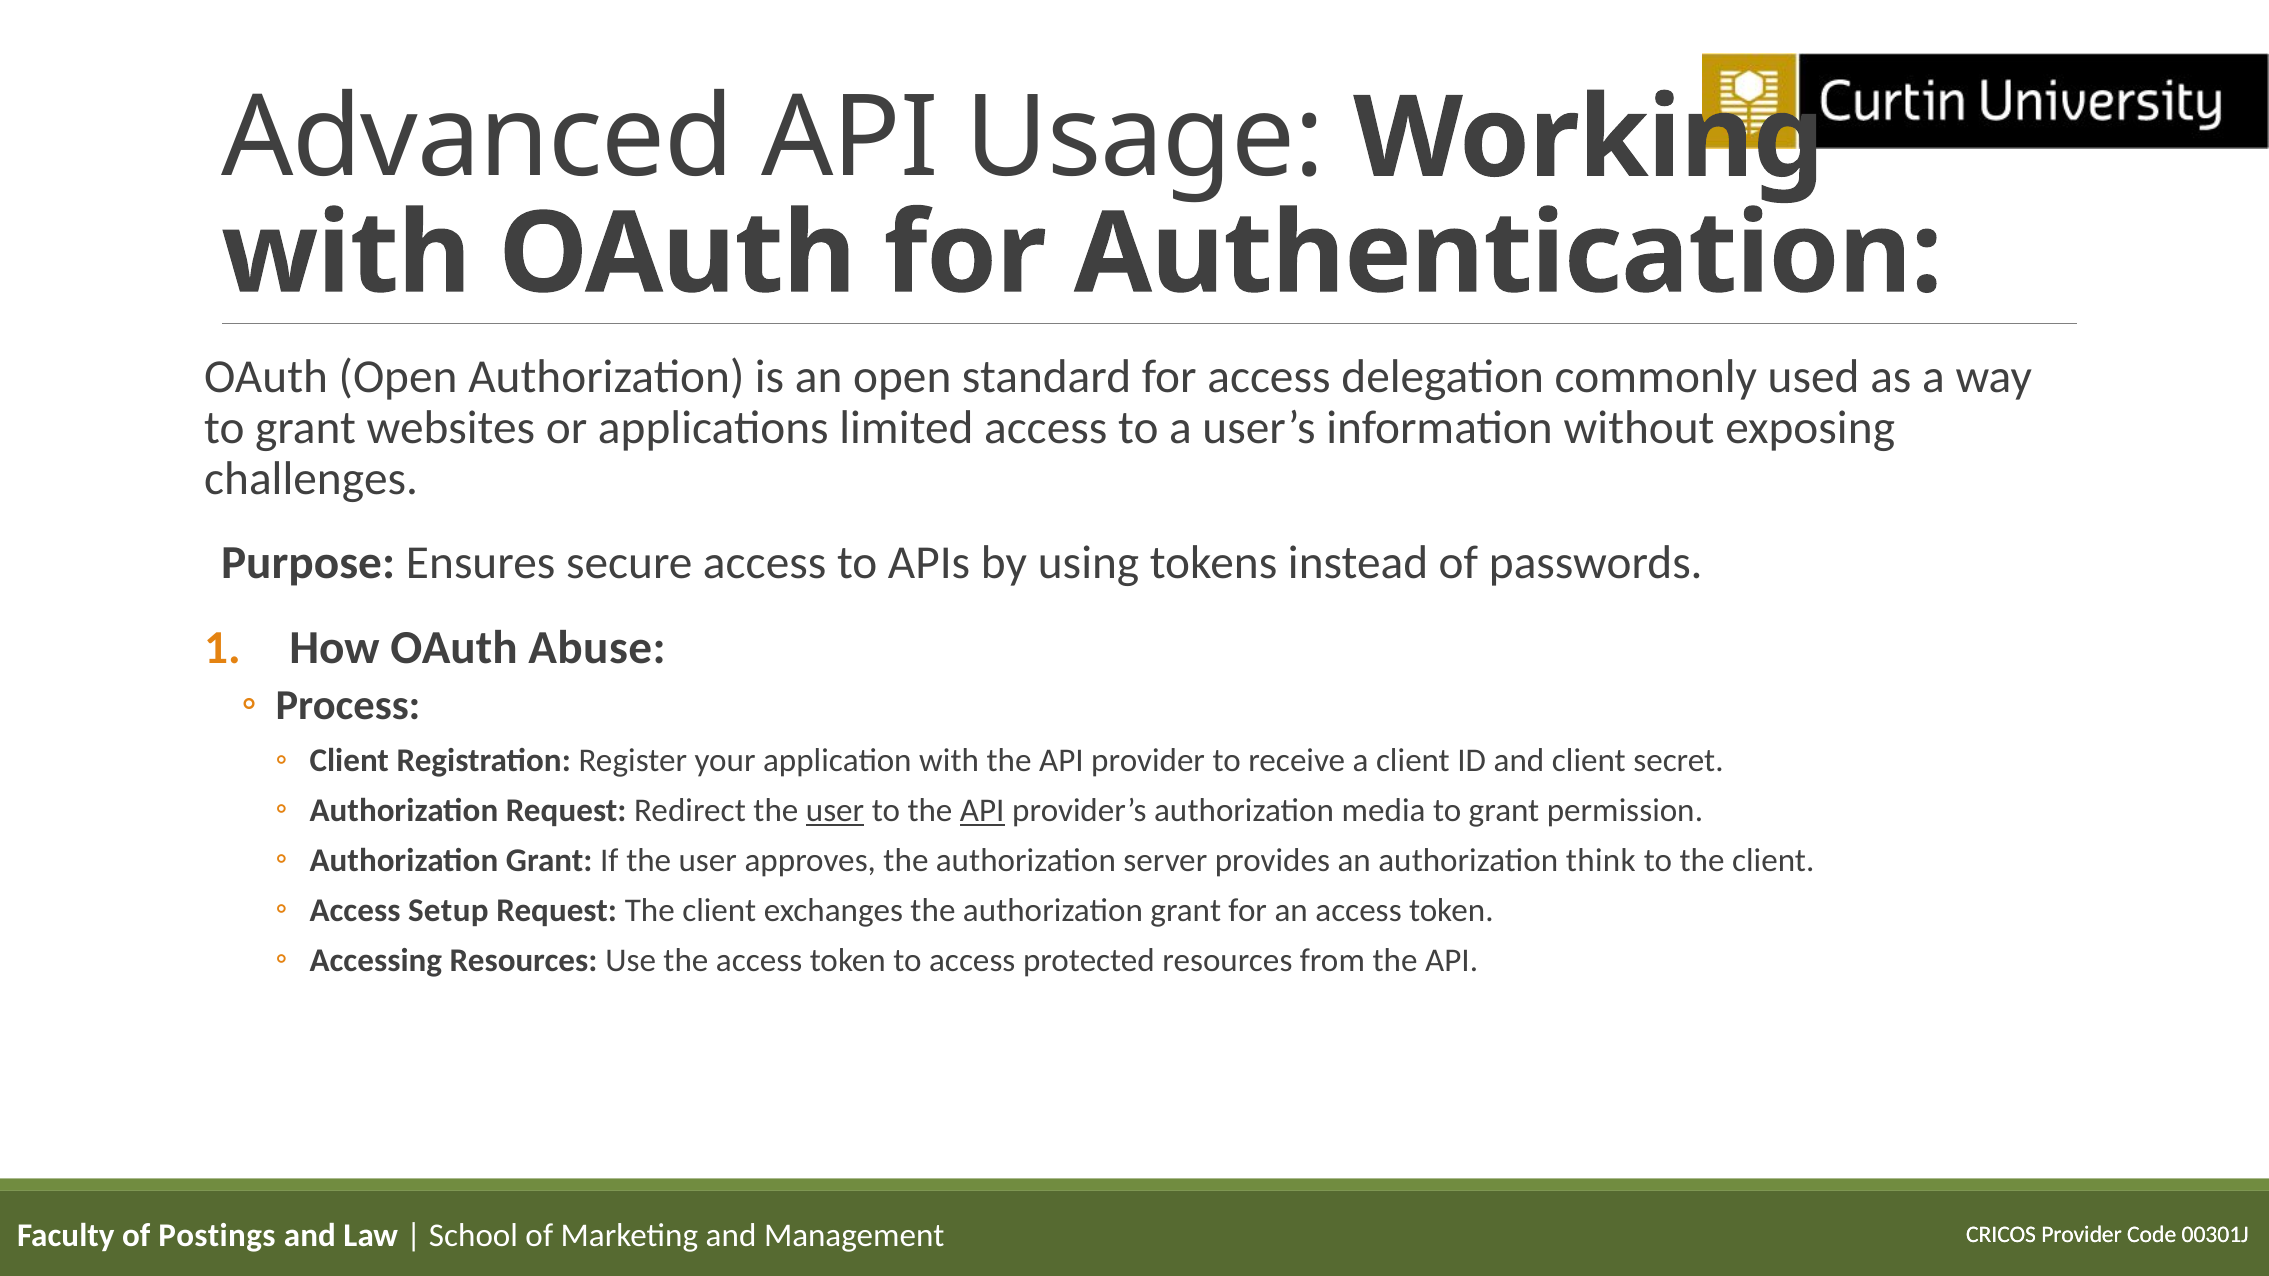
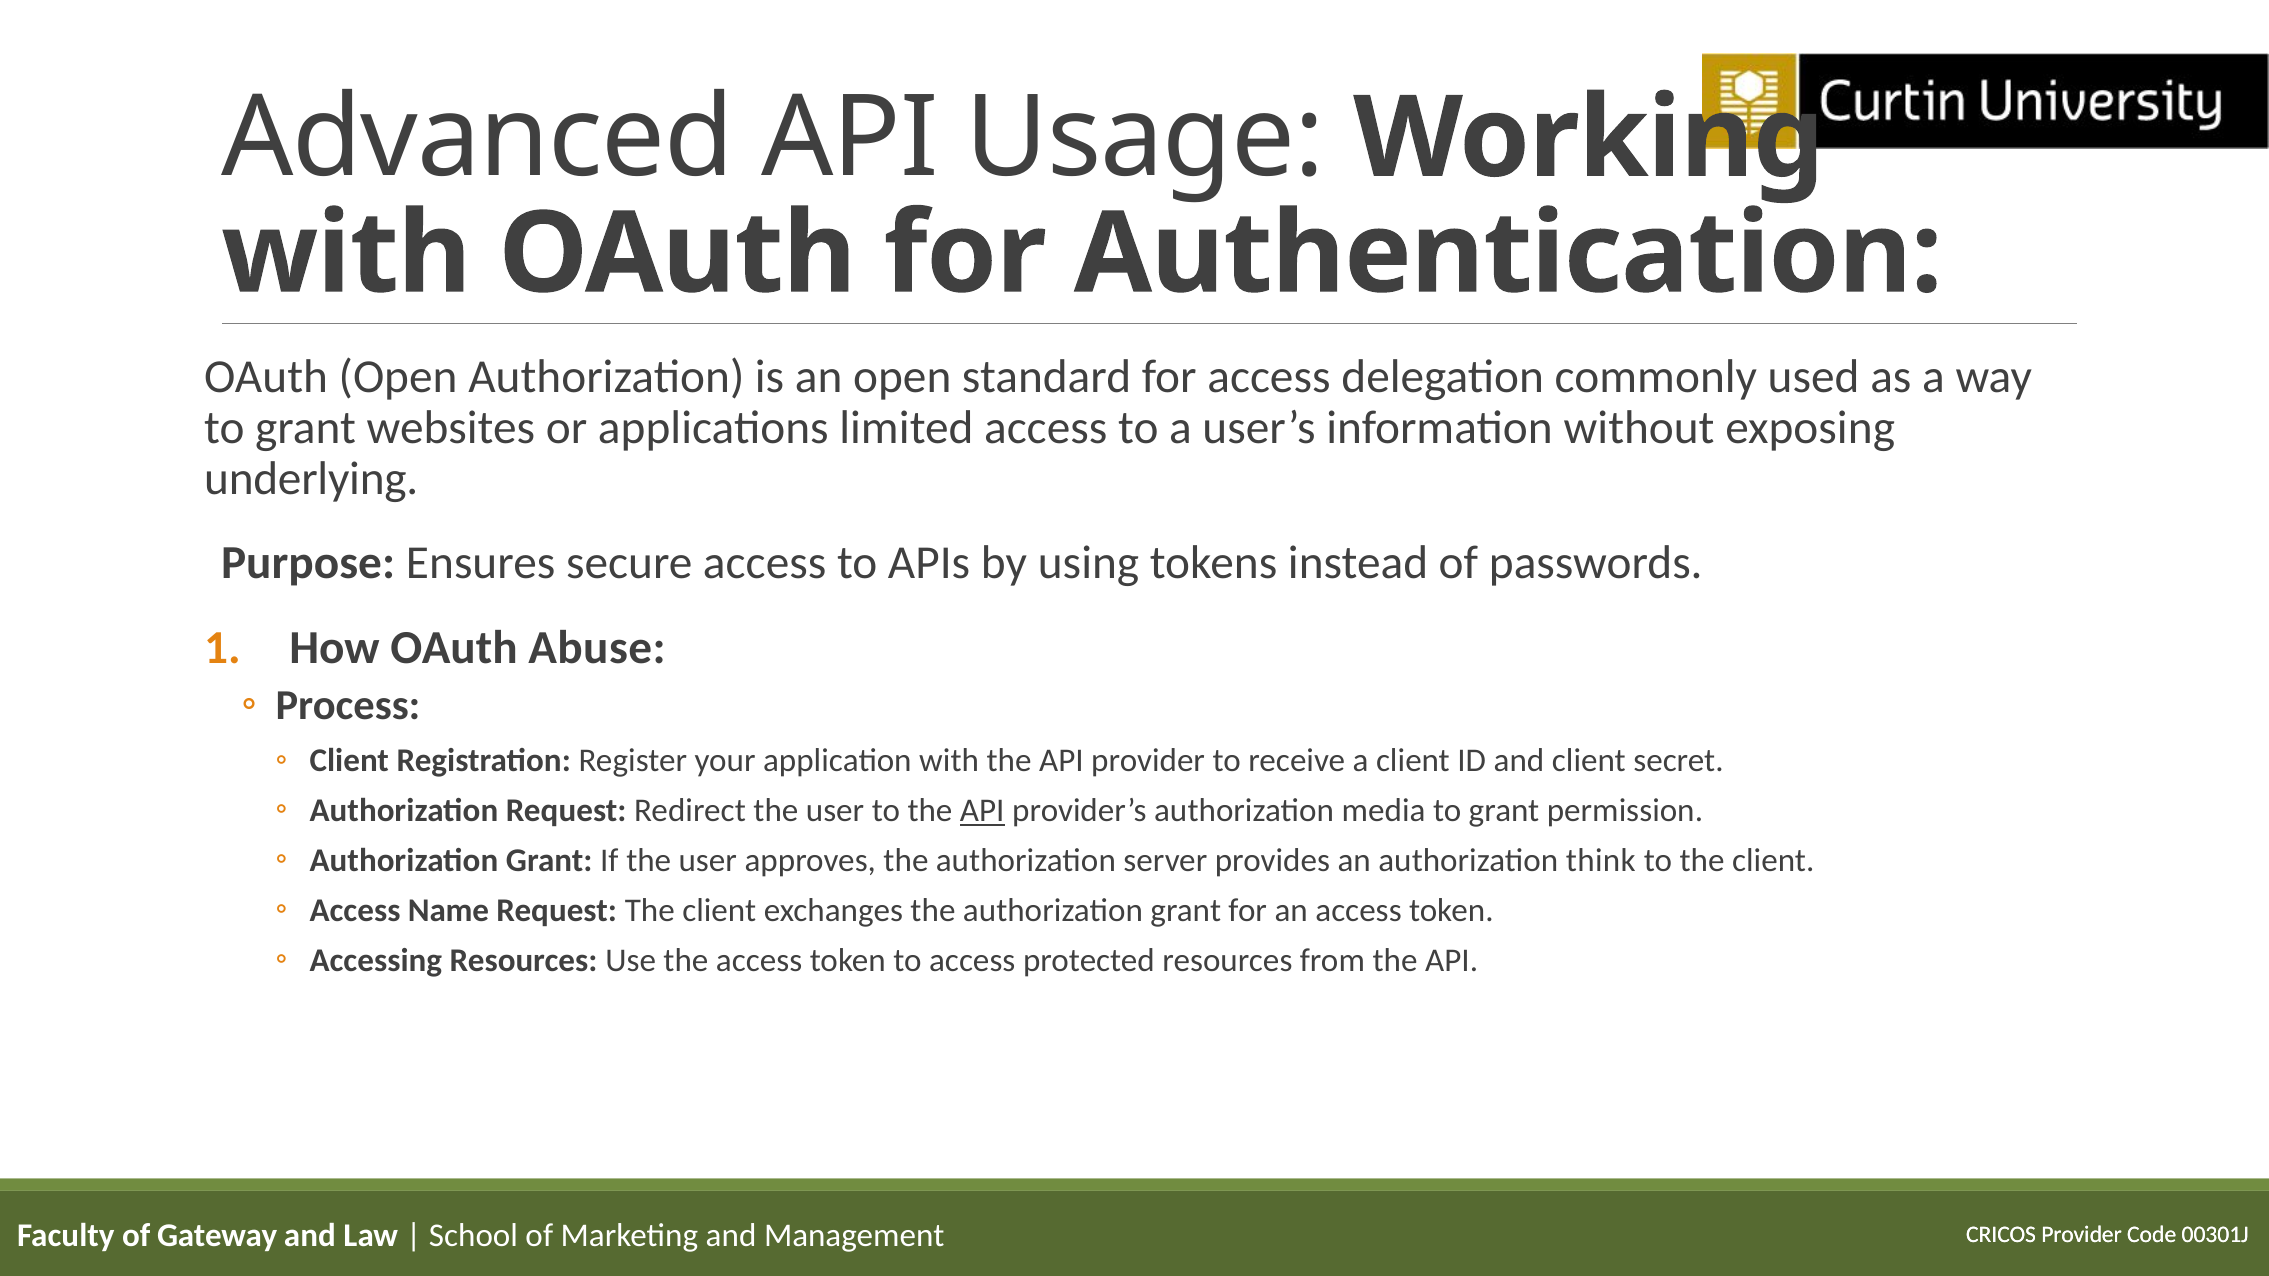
challenges: challenges -> underlying (311, 479)
user underline: present -> none (835, 811)
Setup: Setup -> Name (449, 911)
Postings: Postings -> Gateway (217, 1236)
